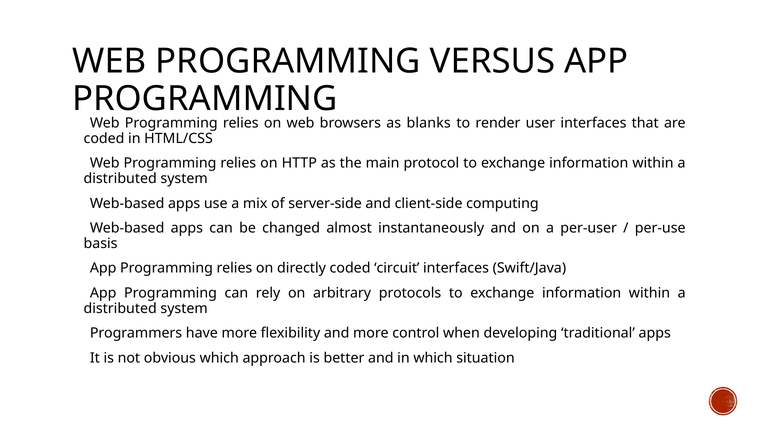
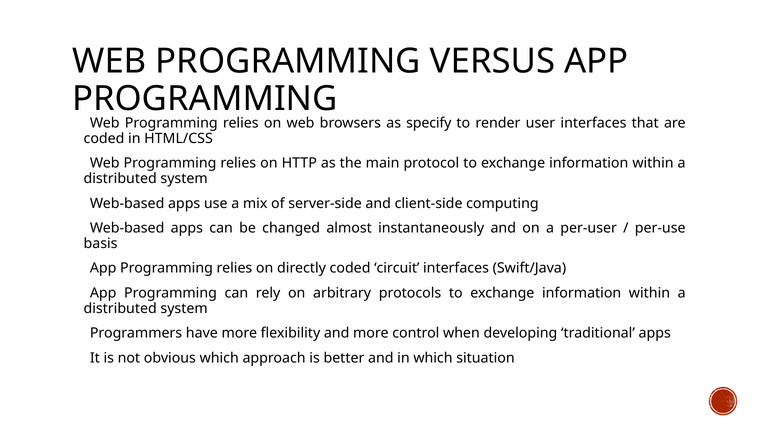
blanks: blanks -> specify (429, 123)
